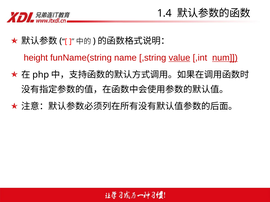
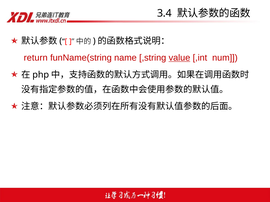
1.4: 1.4 -> 3.4 (164, 13)
height: height -> return (36, 58)
num underline: present -> none (225, 58)
